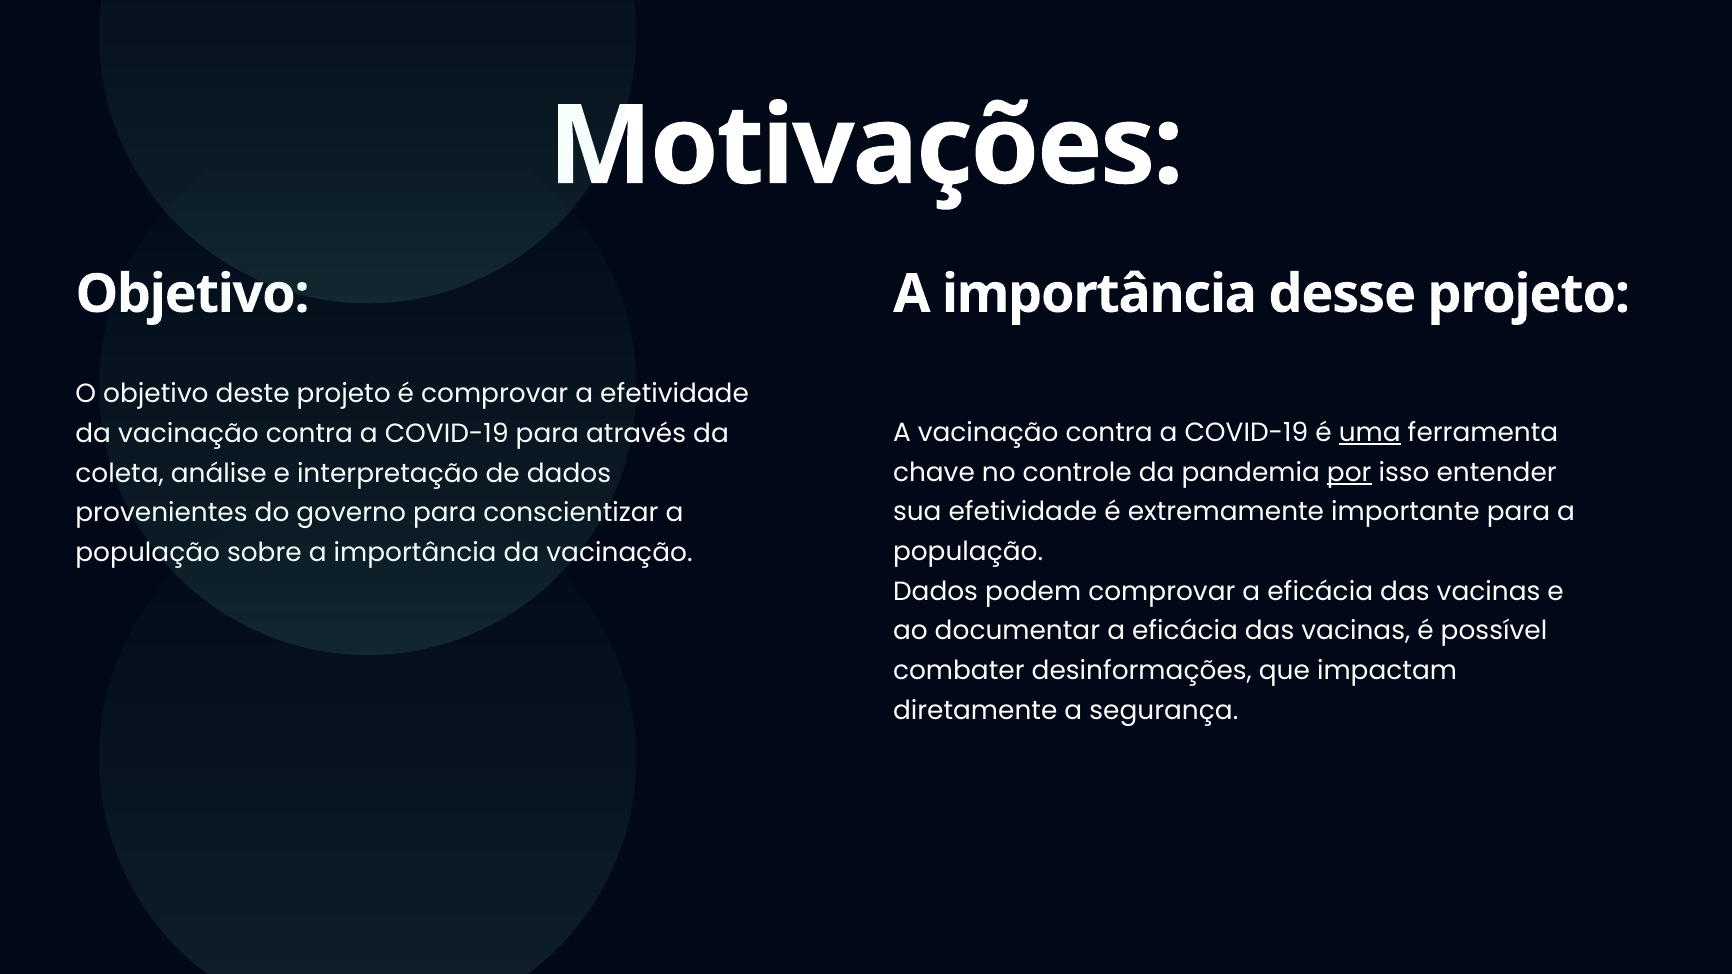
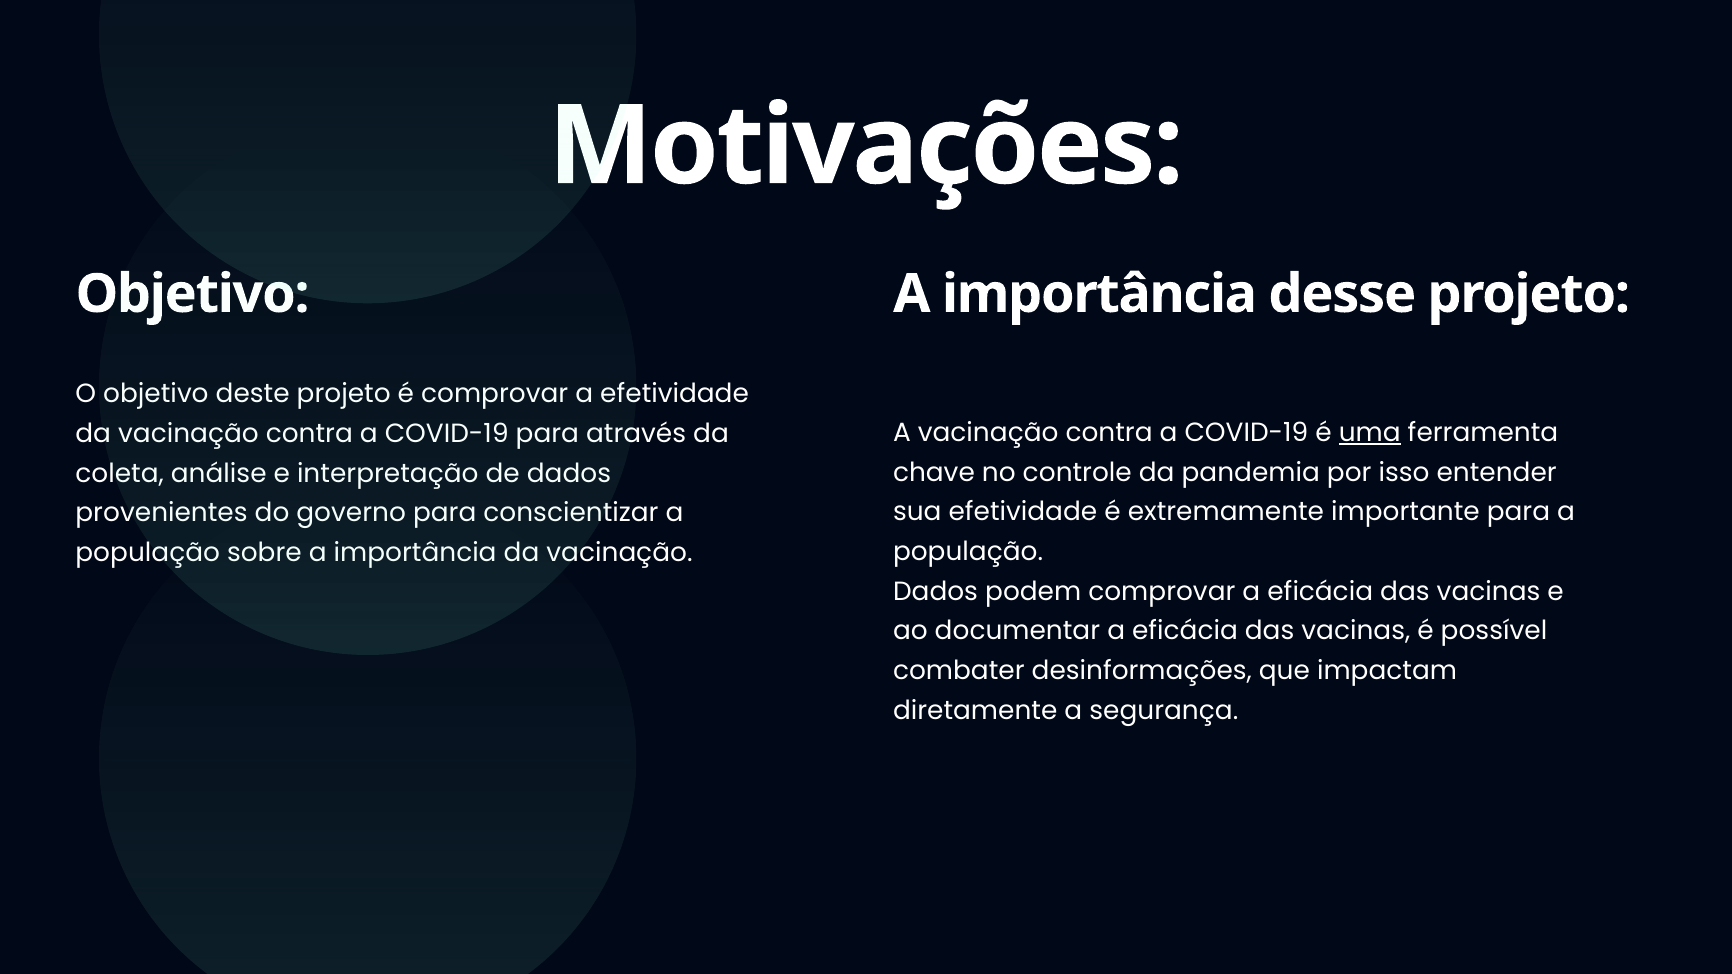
por underline: present -> none (1349, 473)
